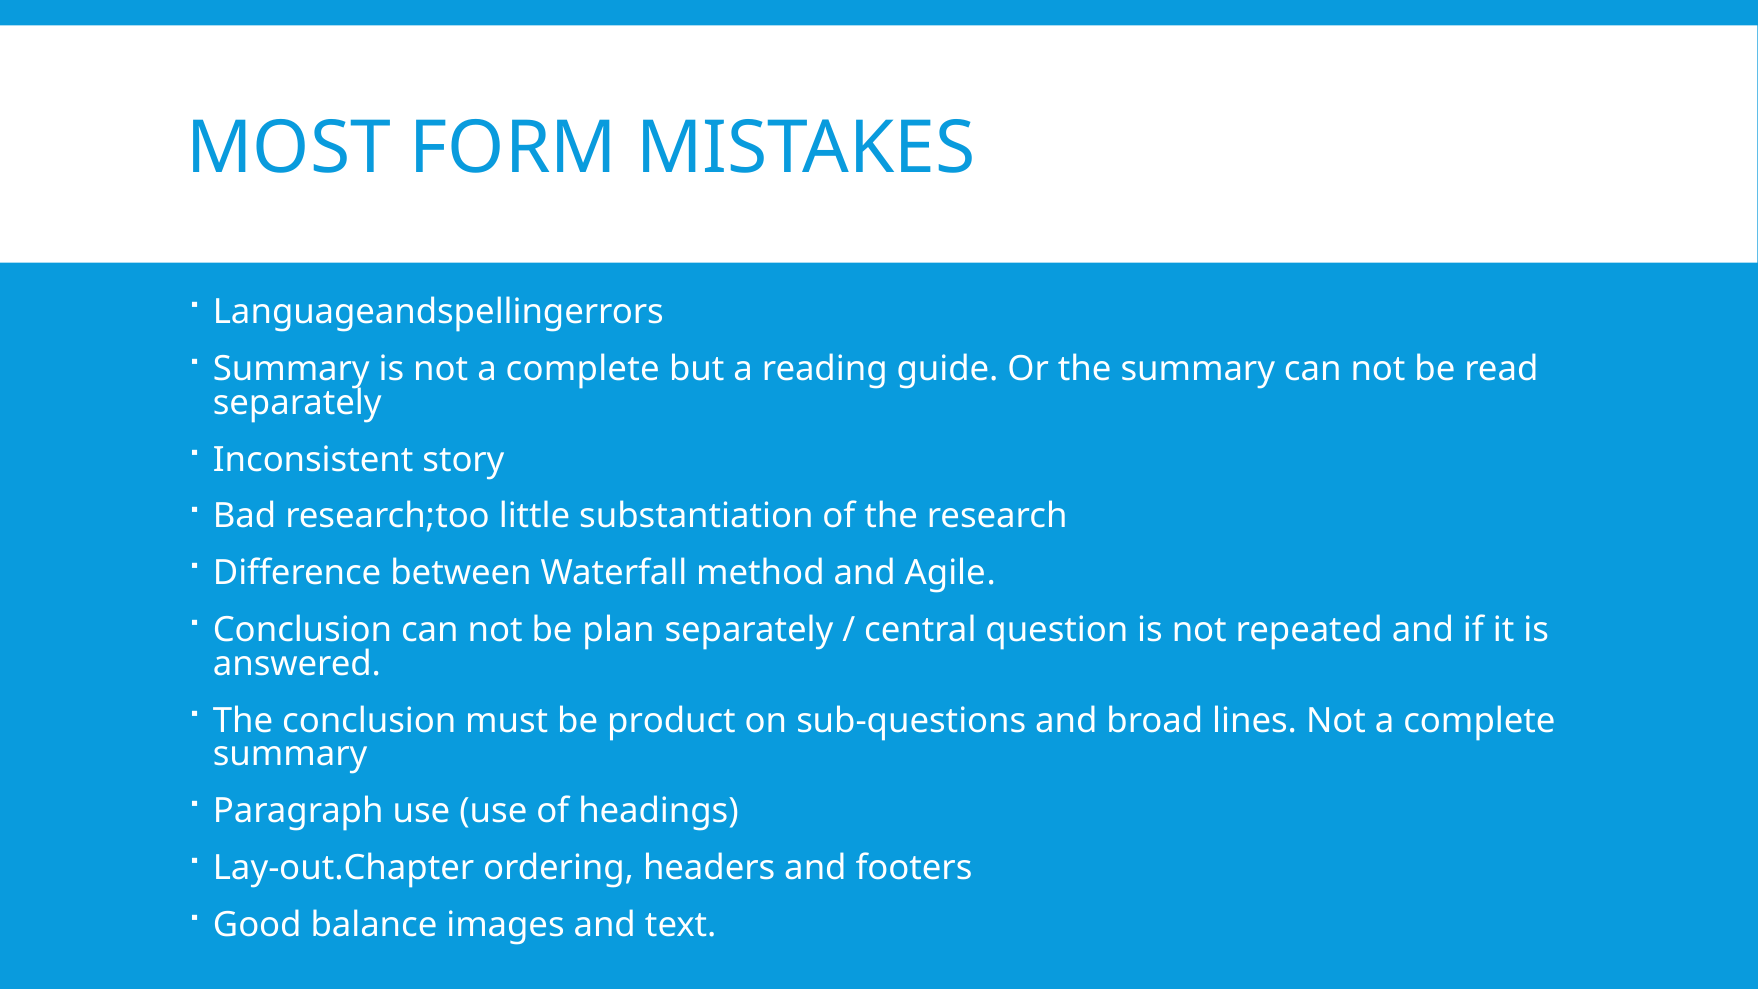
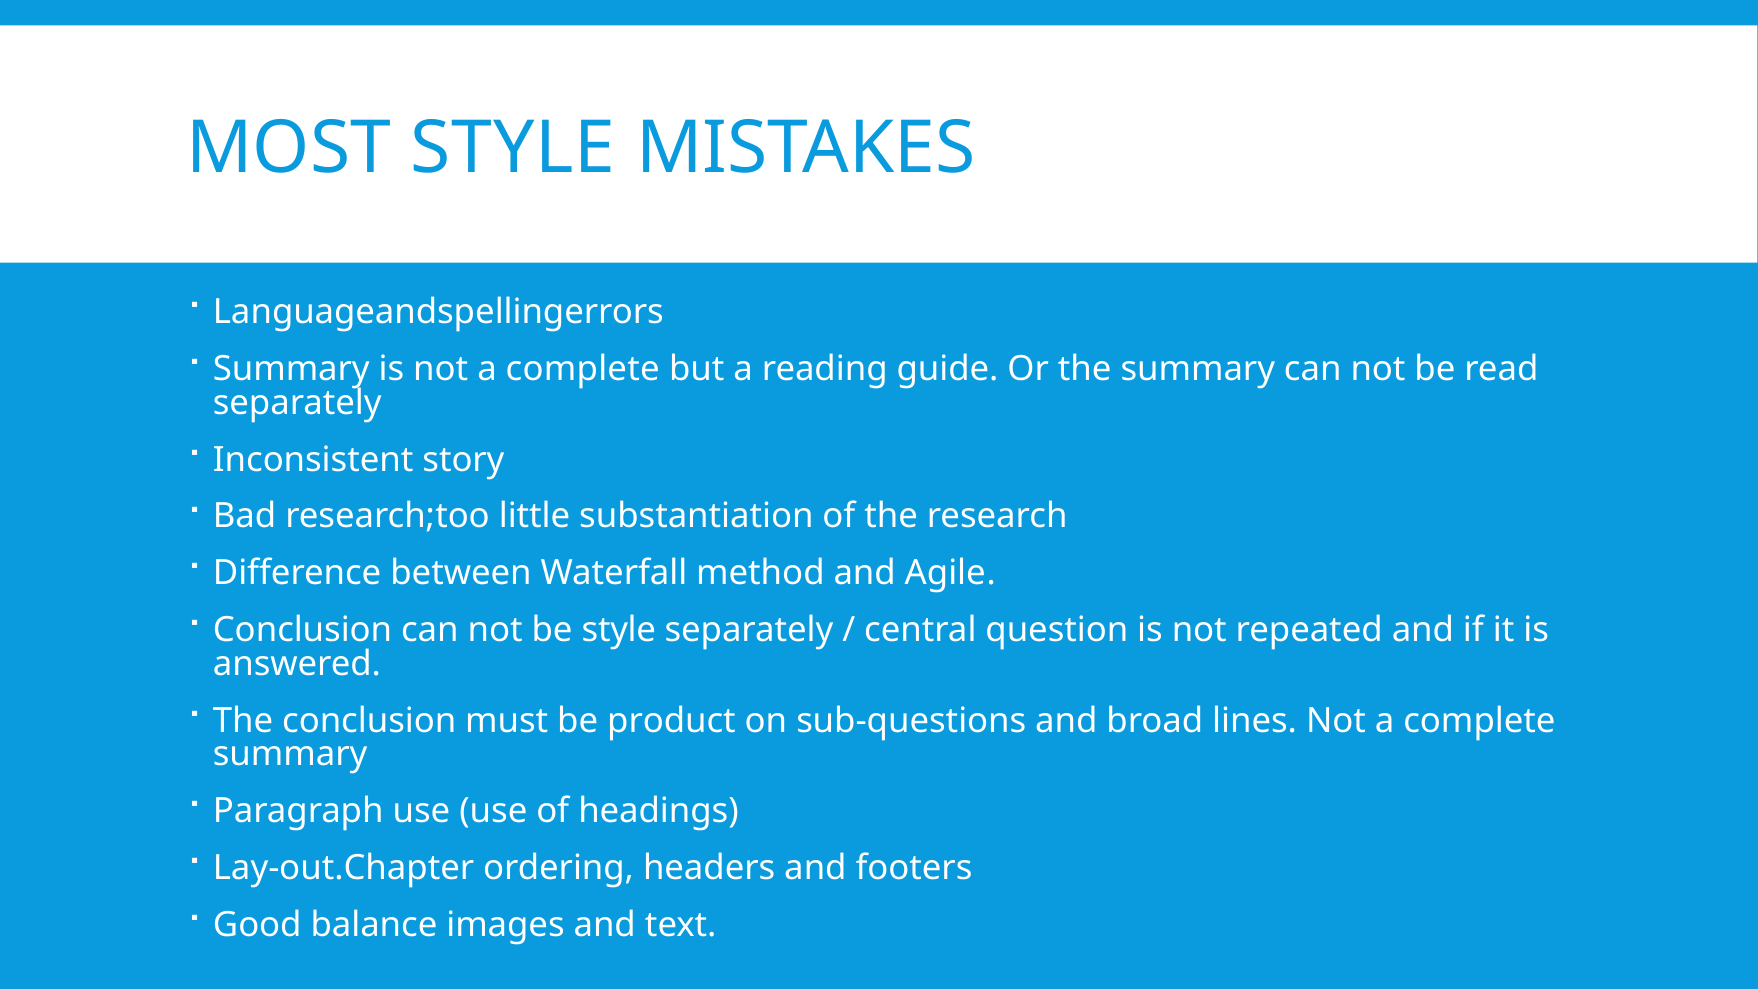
MOST FORM: FORM -> STYLE (513, 148)
be plan: plan -> style (619, 630)
